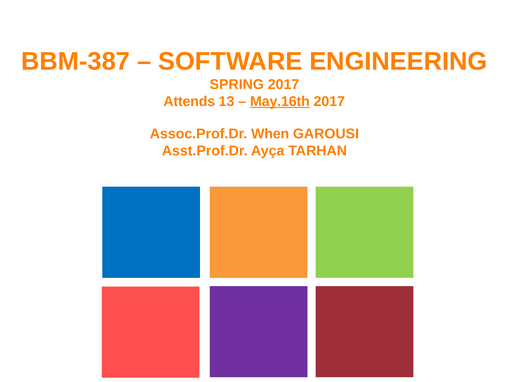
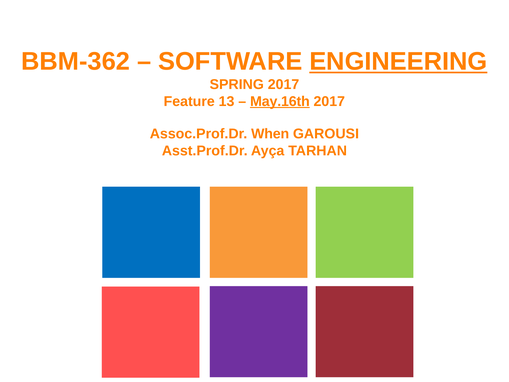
BBM-387: BBM-387 -> BBM-362 (76, 61)
ENGINEERING underline: none -> present (398, 61)
Attends: Attends -> Feature (189, 101)
